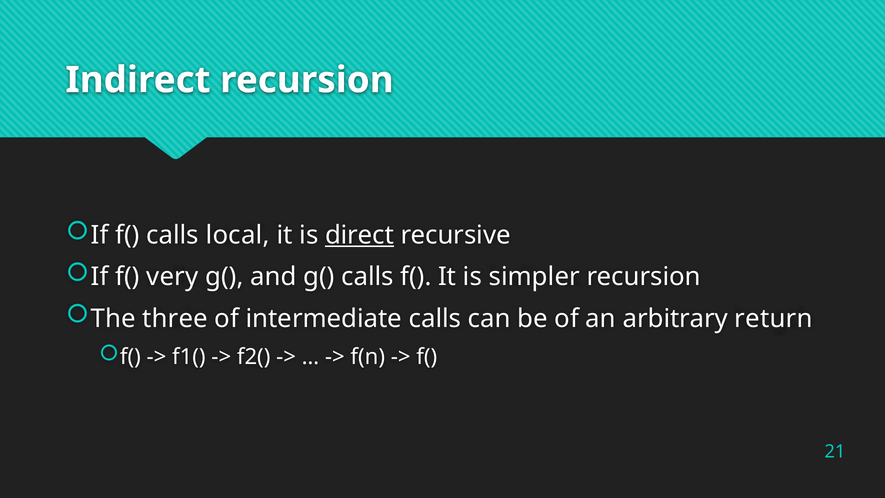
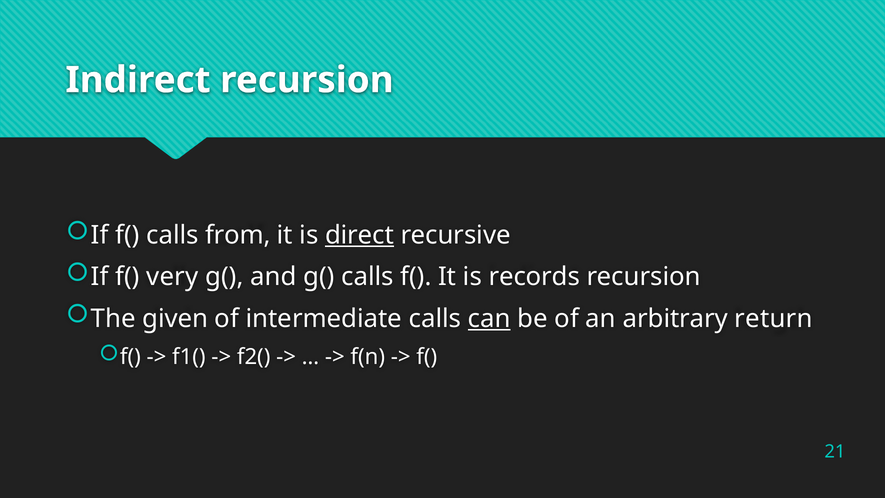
local: local -> from (238, 235)
simpler: simpler -> records (534, 277)
three: three -> given (175, 319)
can underline: none -> present (489, 319)
